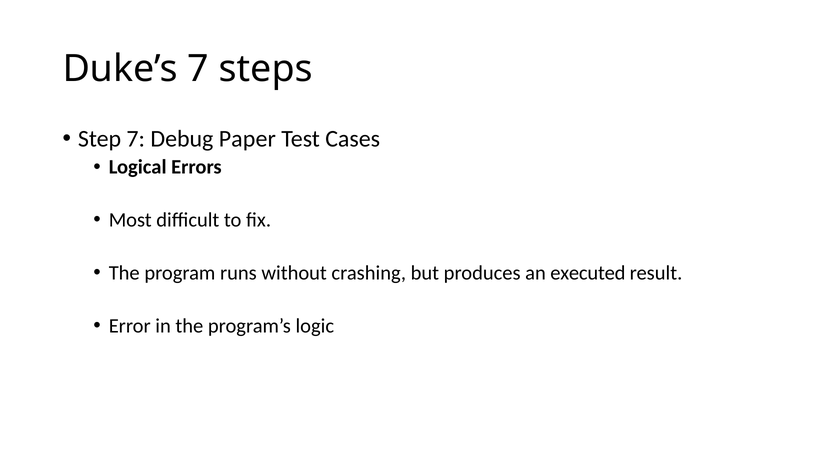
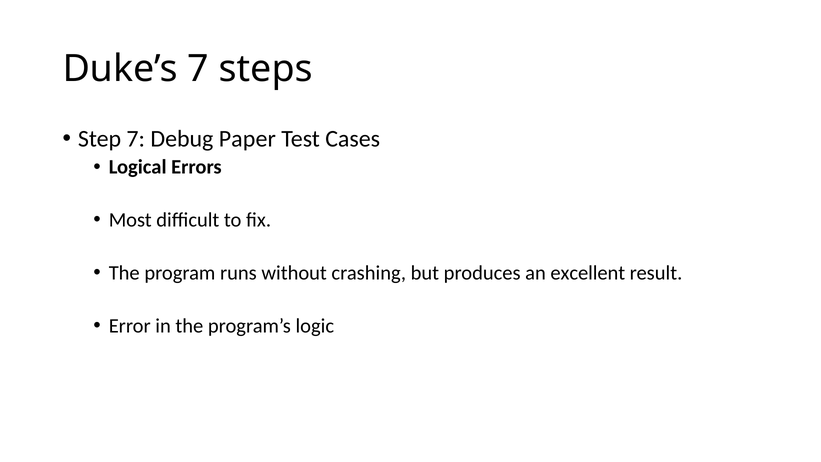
executed: executed -> excellent (588, 273)
